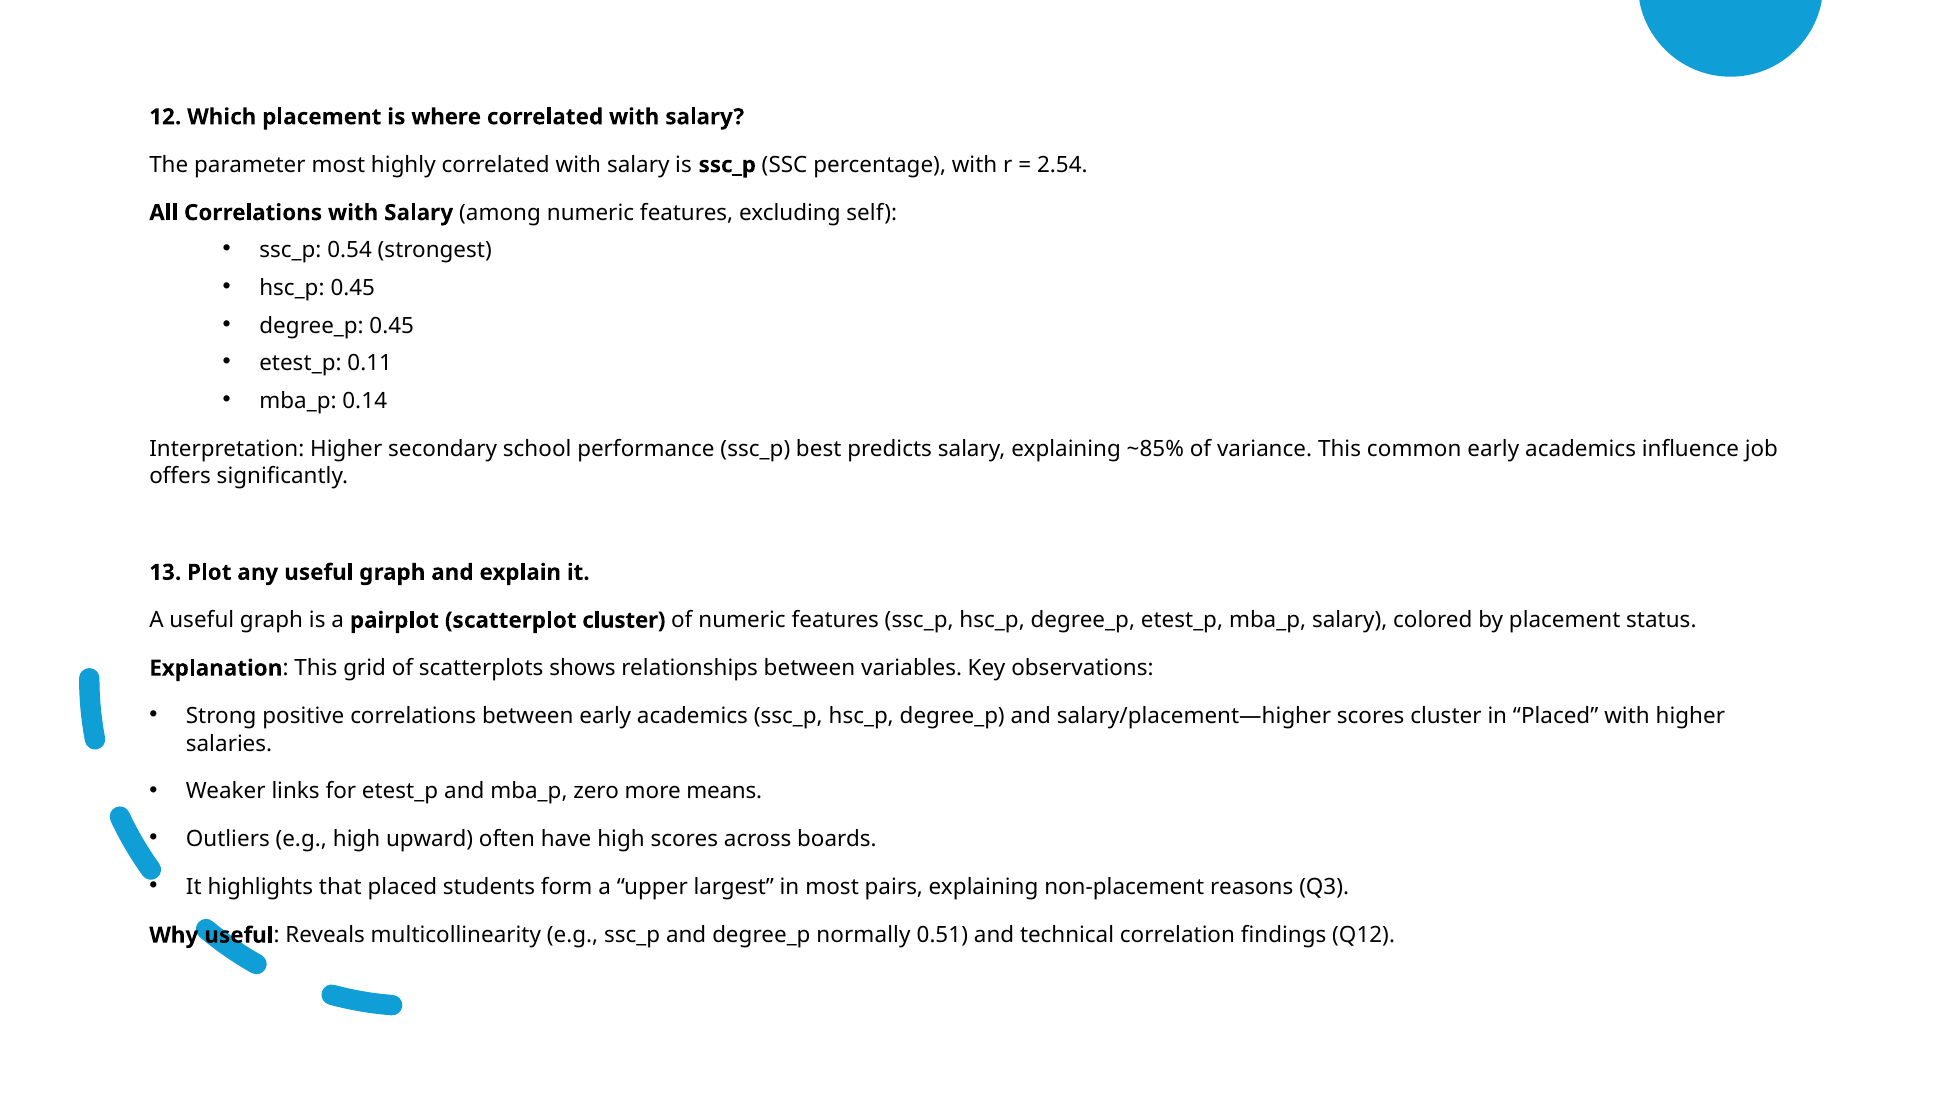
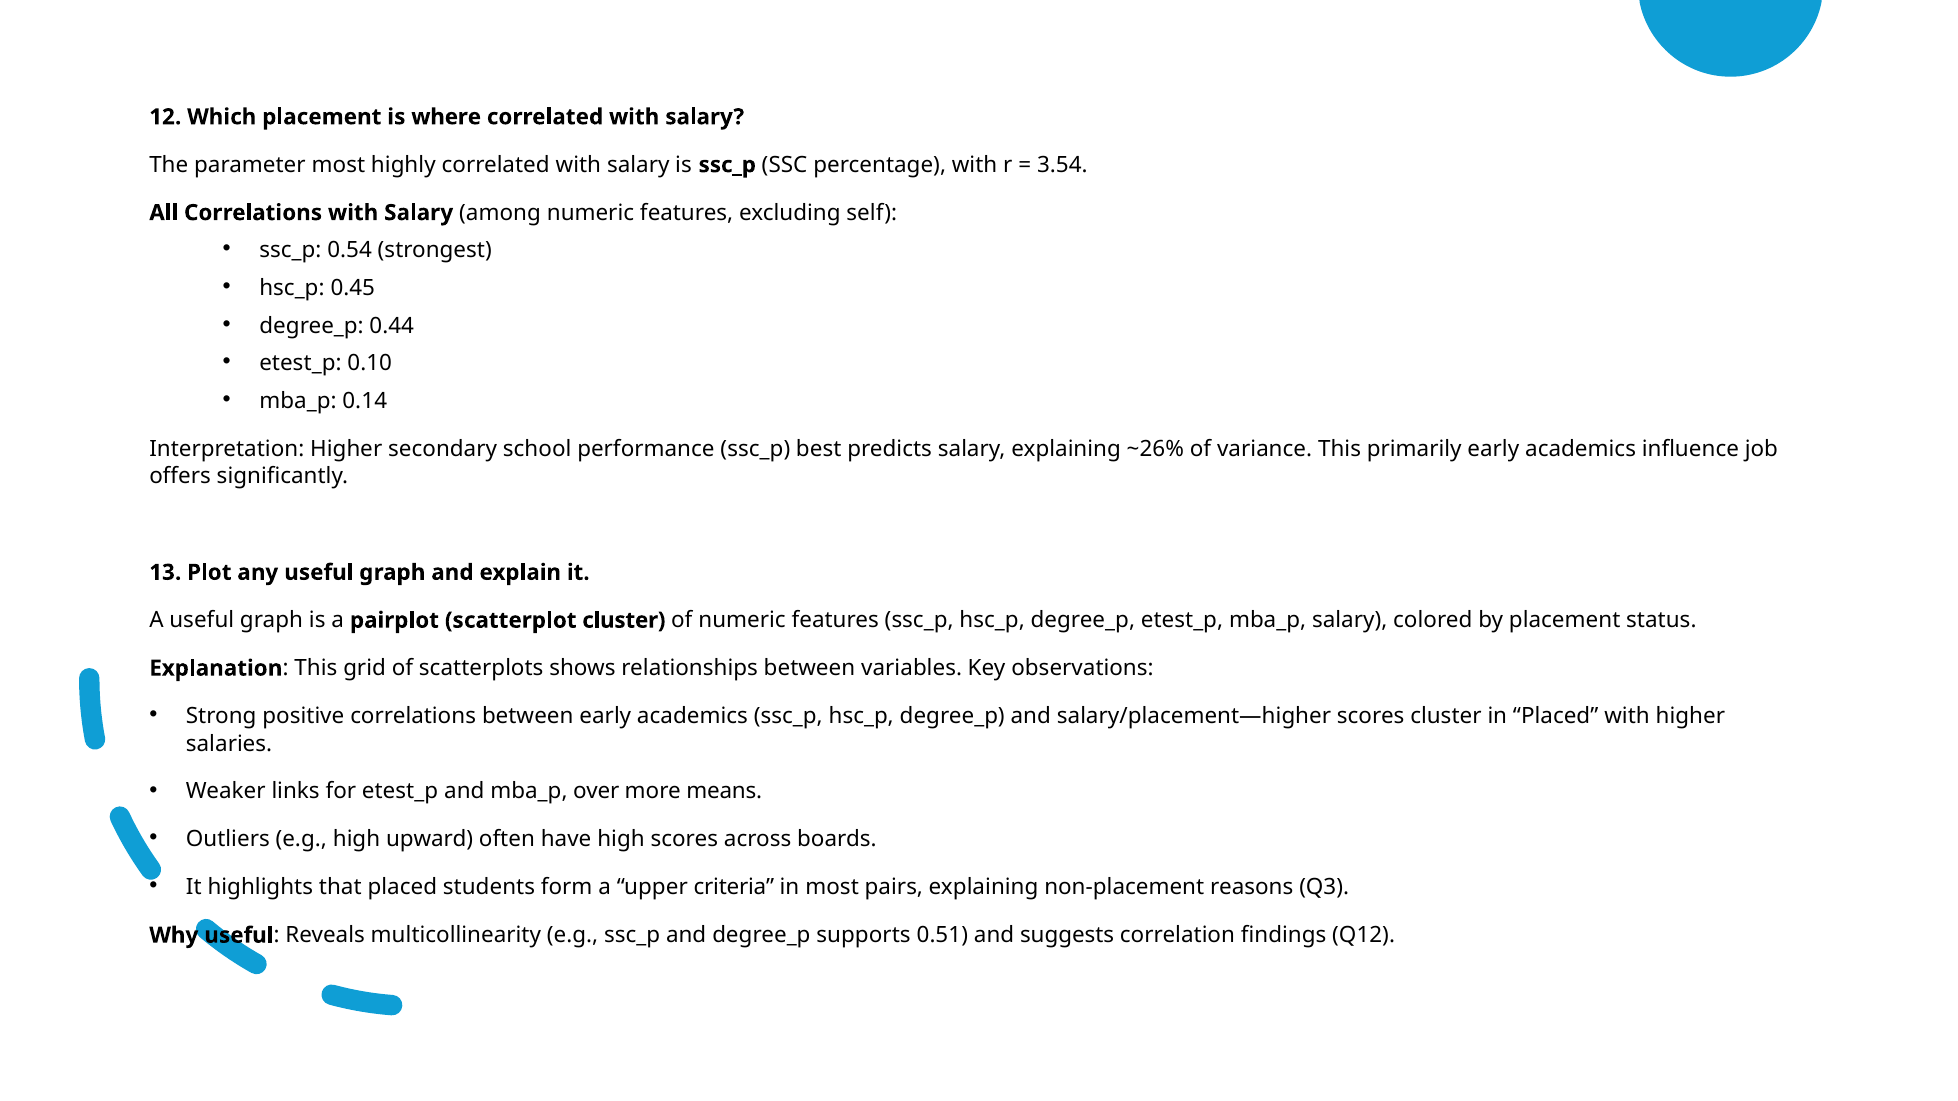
2.54: 2.54 -> 3.54 (1062, 165)
degree_p 0.45: 0.45 -> 0.44 (392, 326)
0.11: 0.11 -> 0.10 (370, 364)
~85%: ~85% -> ~26% (1155, 449)
common: common -> primarily (1414, 449)
zero: zero -> over (596, 792)
largest: largest -> criteria (734, 888)
normally: normally -> supports (864, 936)
technical: technical -> suggests (1067, 936)
